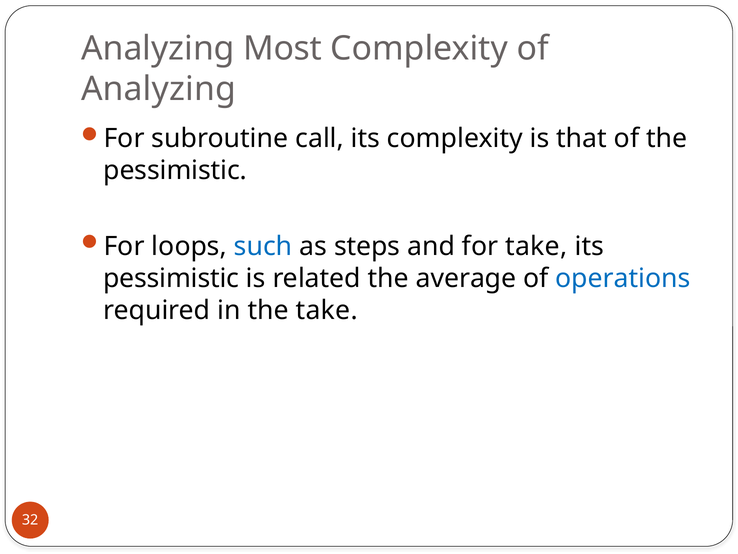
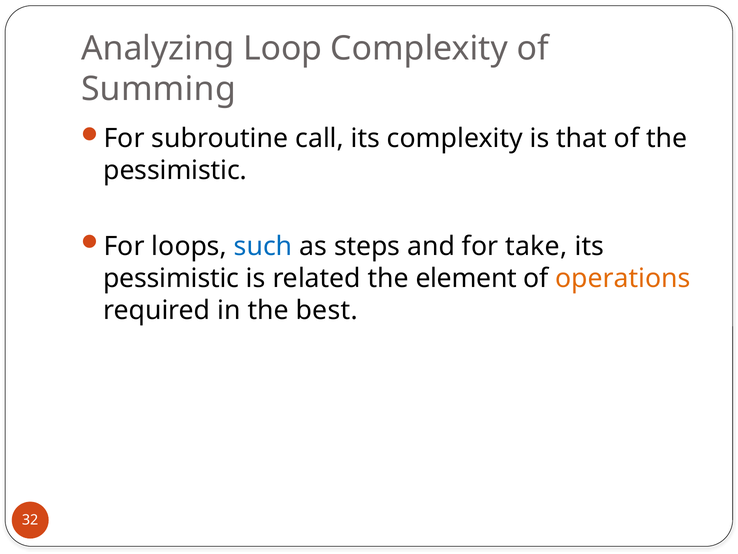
Most: Most -> Loop (283, 48)
Analyzing: Analyzing -> Summing (158, 89)
average: average -> element (466, 278)
operations colour: blue -> orange (623, 278)
the take: take -> best (327, 310)
